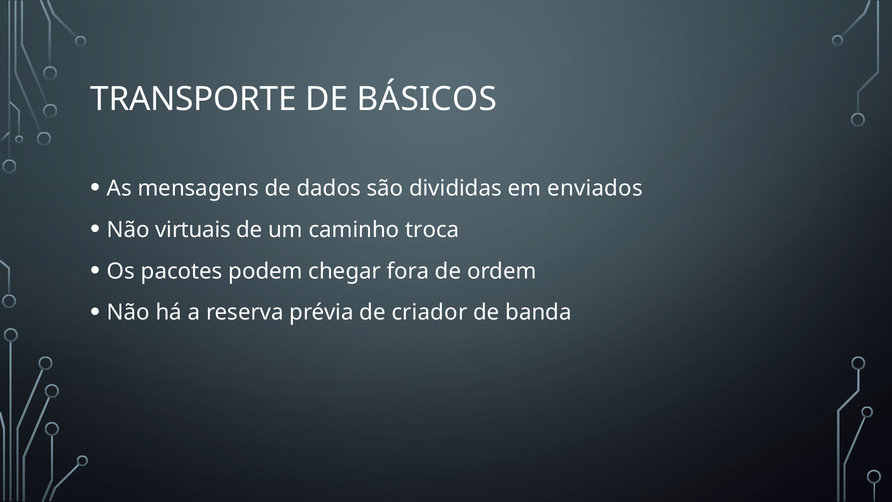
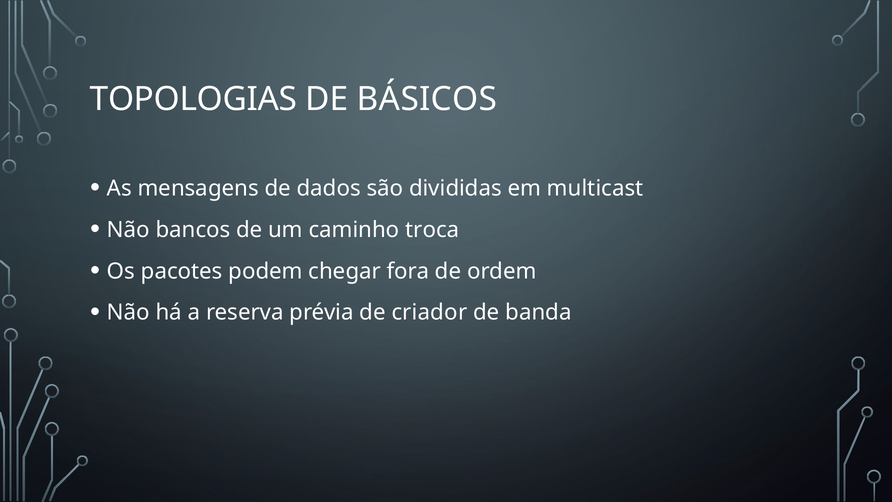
TRANSPORTE: TRANSPORTE -> TOPOLOGIAS (194, 99)
enviados: enviados -> multicast (595, 188)
virtuais: virtuais -> bancos (193, 230)
